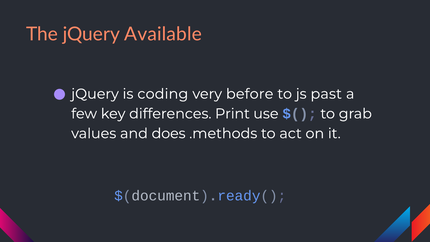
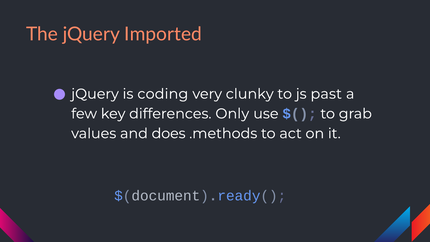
Available: Available -> Imported (163, 34)
before: before -> clunky (250, 94)
Print: Print -> Only (232, 114)
